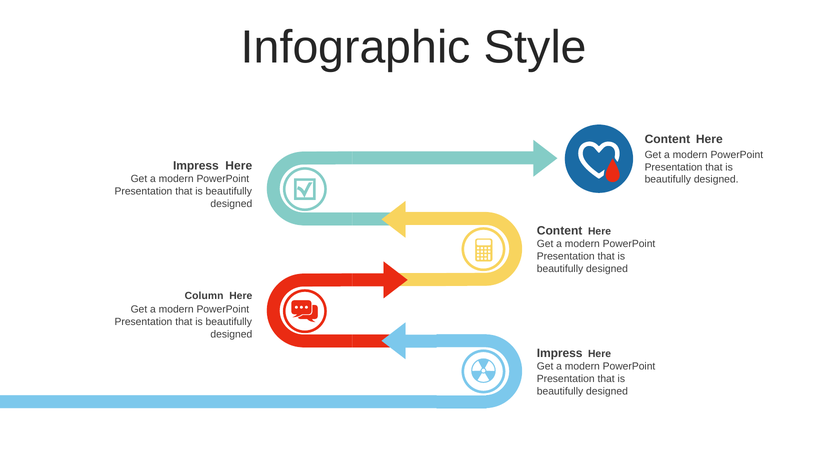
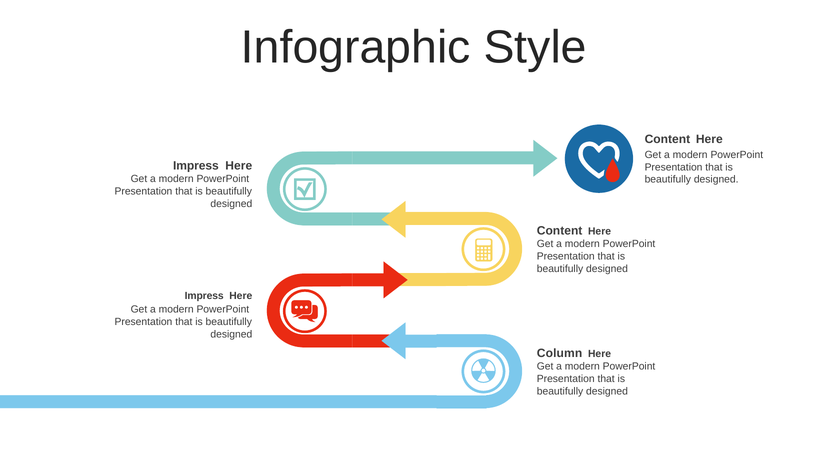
Column: Column -> Impress (204, 296)
Impress: Impress -> Column (560, 353)
